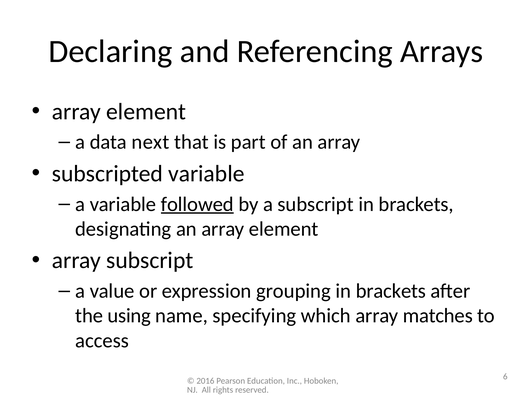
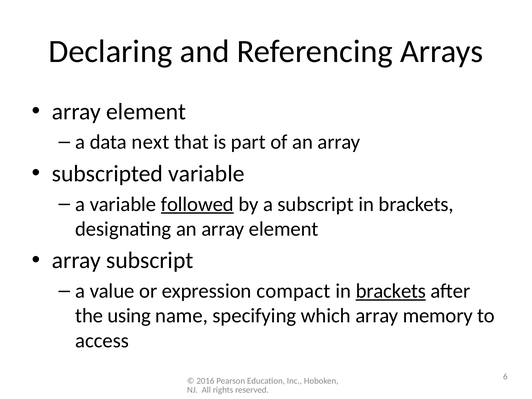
grouping: grouping -> compact (293, 291)
brackets underline: none -> present (391, 291)
matches: matches -> memory (438, 316)
